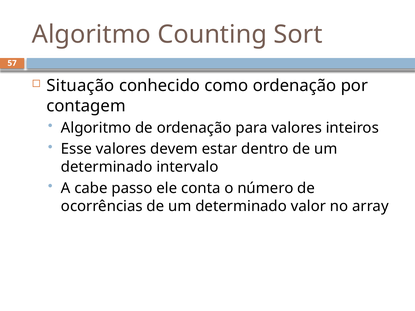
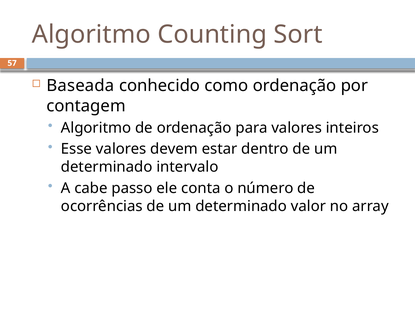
Situação: Situação -> Baseada (80, 86)
